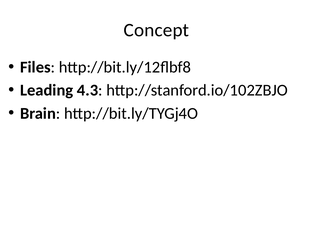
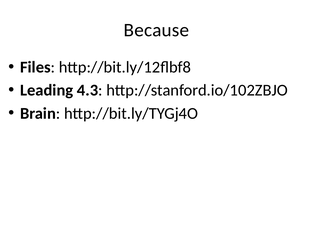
Concept: Concept -> Because (156, 30)
